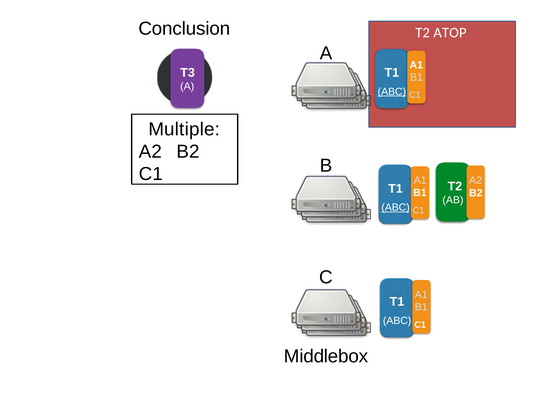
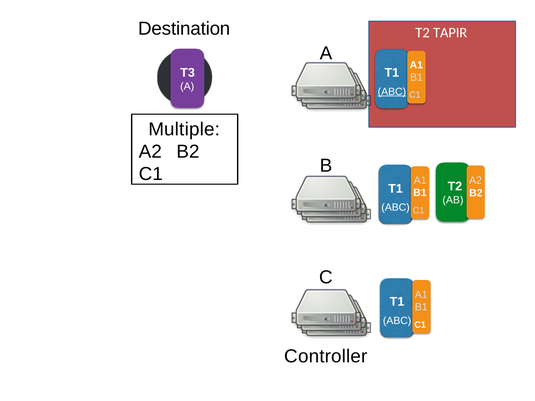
Conclusion: Conclusion -> Destination (184, 29)
ATOP: ATOP -> TAPIR (450, 33)
ABC underline: present -> none (396, 208)
Middlebox: Middlebox -> Controller (326, 356)
